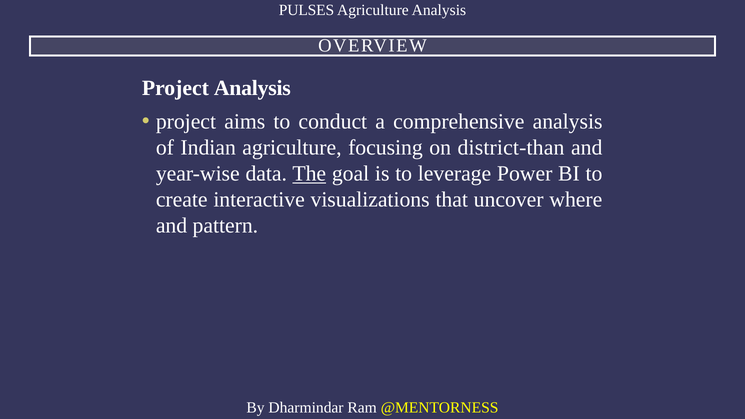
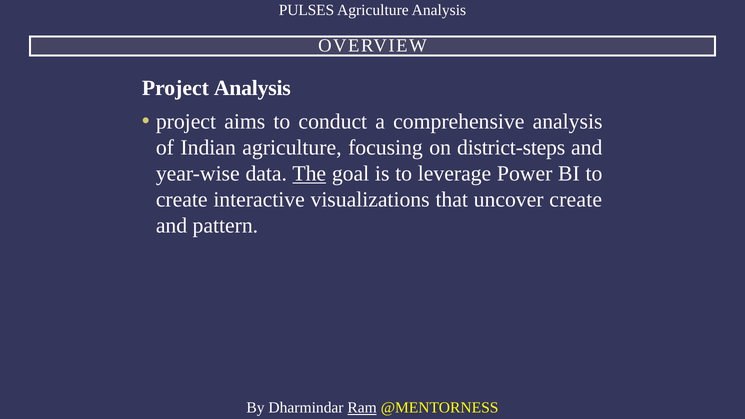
district-than: district-than -> district-steps (511, 148)
uncover where: where -> create (576, 200)
Ram underline: none -> present (362, 408)
